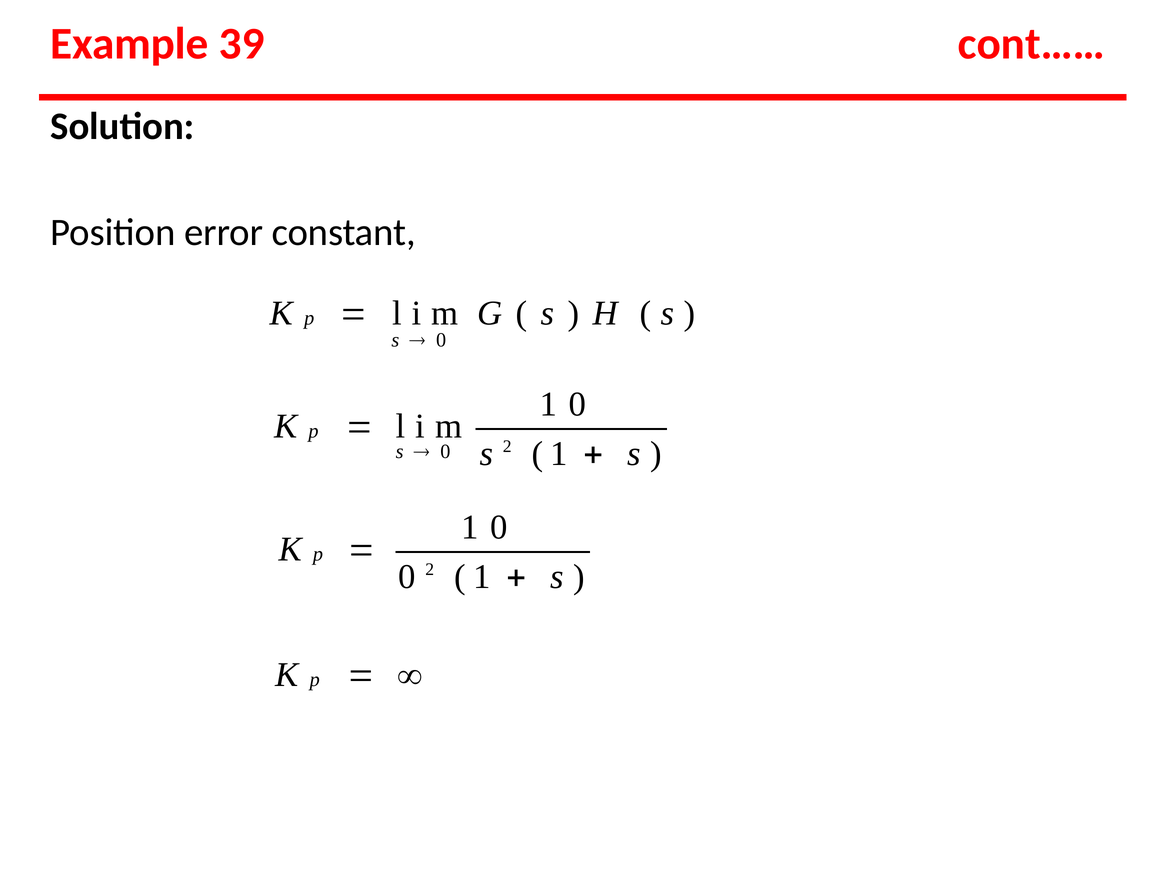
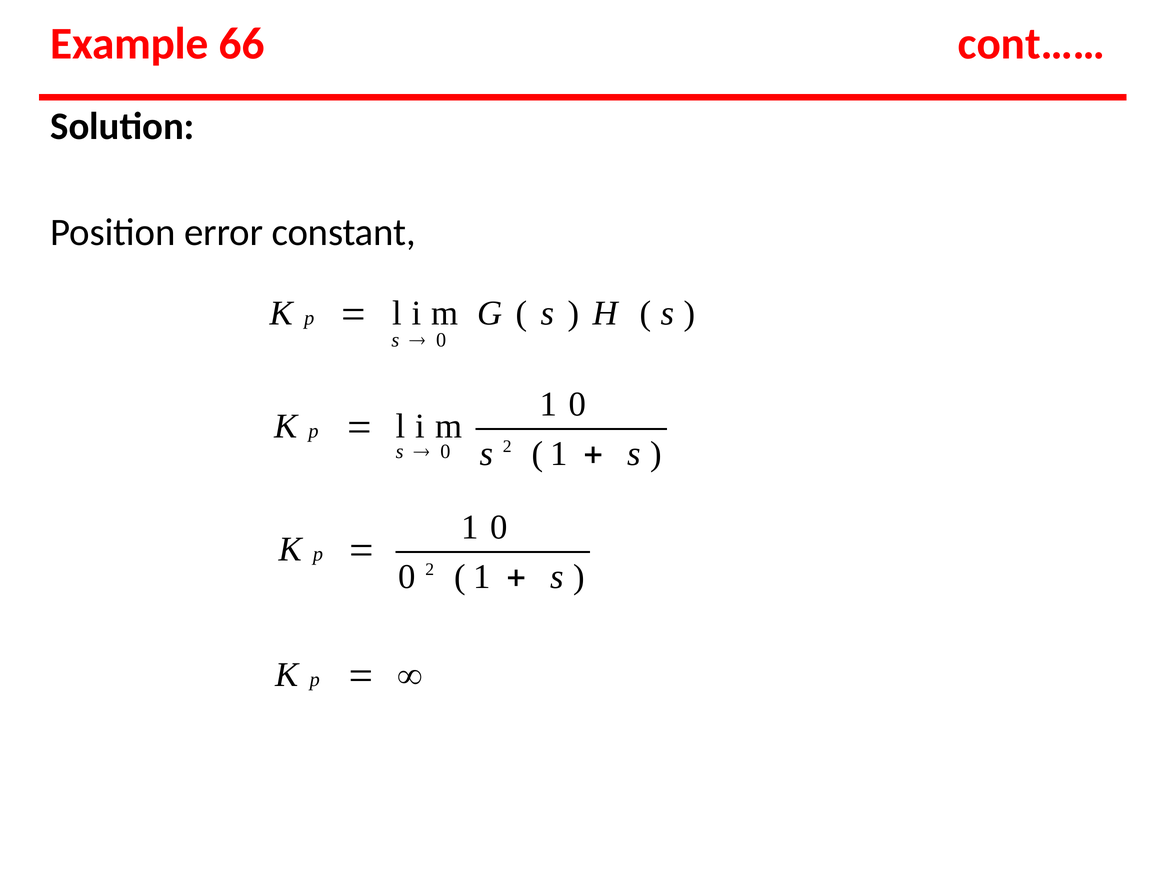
39: 39 -> 66 (242, 44)
